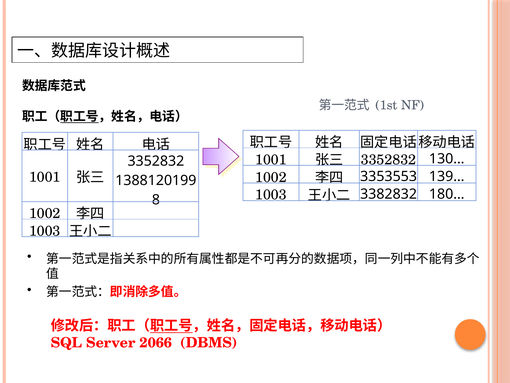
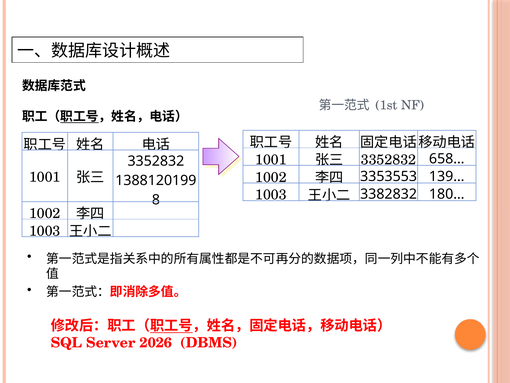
130…: 130… -> 658… (447, 159)
2066: 2066 -> 2026 (156, 343)
